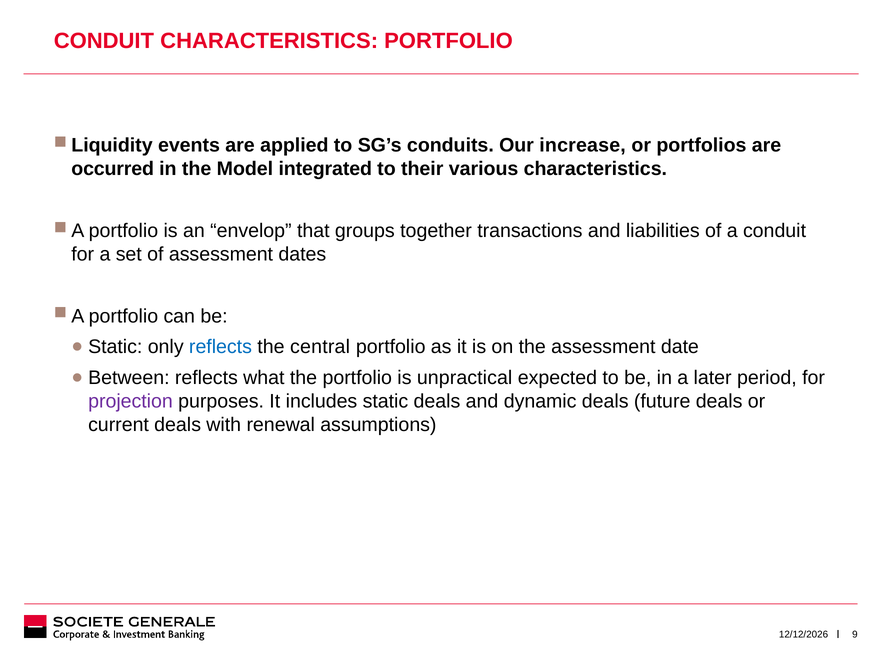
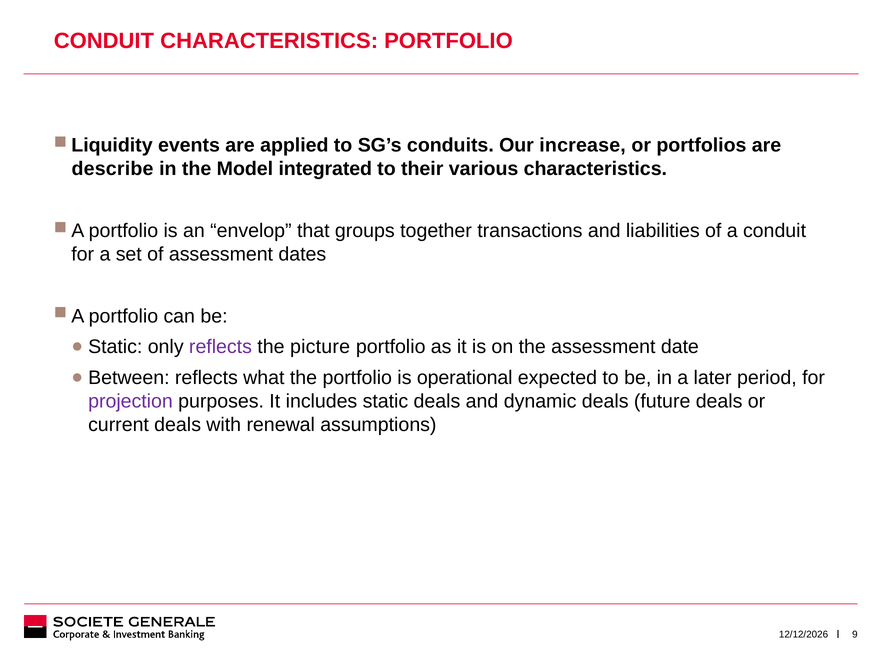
occurred: occurred -> describe (112, 169)
reflects colour: blue -> purple (220, 347)
central: central -> picture (320, 347)
unpractical: unpractical -> operational (465, 378)
